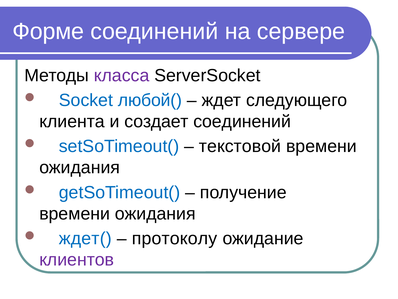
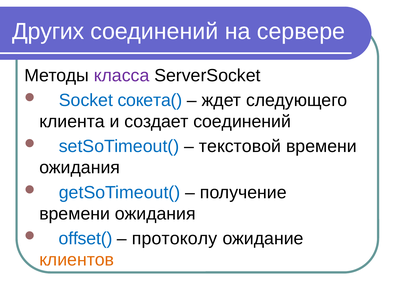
Форме: Форме -> Других (48, 31)
любой(: любой( -> сокета( (150, 100)
ждет(: ждет( -> offset( (86, 238)
клиентов colour: purple -> orange (77, 259)
